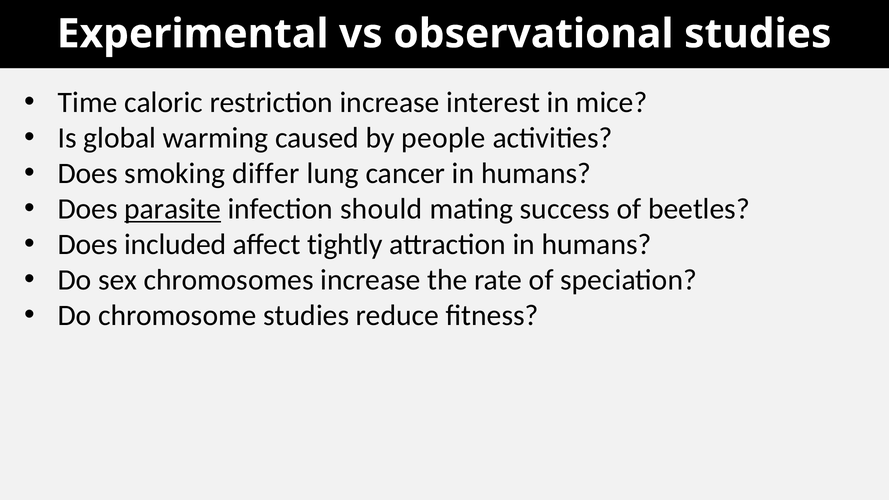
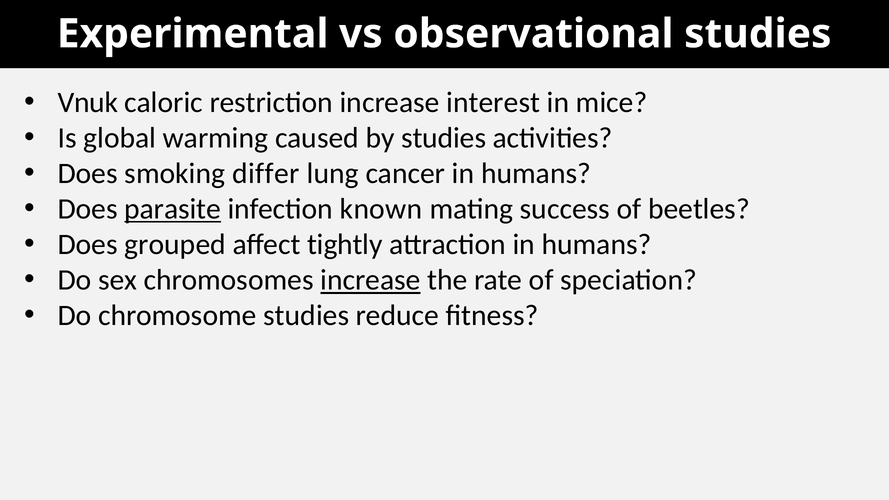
Time: Time -> Vnuk (88, 102)
by people: people -> studies (444, 138)
should: should -> known (381, 209)
included: included -> grouped (175, 245)
increase underline: none -> present (370, 280)
